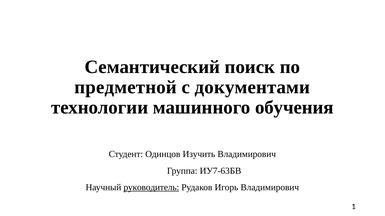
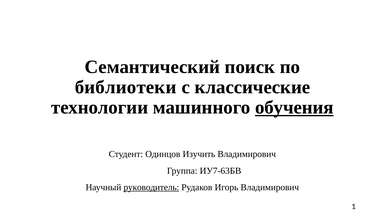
предметной: предметной -> библиотеки (126, 87)
документами: документами -> классические (252, 87)
обучения underline: none -> present (294, 108)
